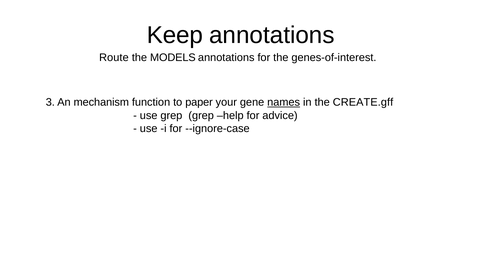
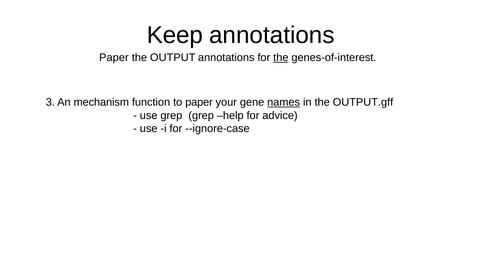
Route: Route -> Paper (114, 58)
MODELS: MODELS -> OUTPUT (173, 58)
the underline: none -> present (281, 58)
CREATE.gff: CREATE.gff -> OUTPUT.gff (363, 102)
